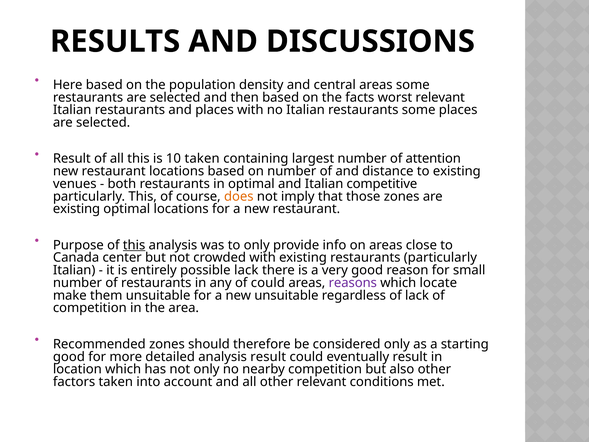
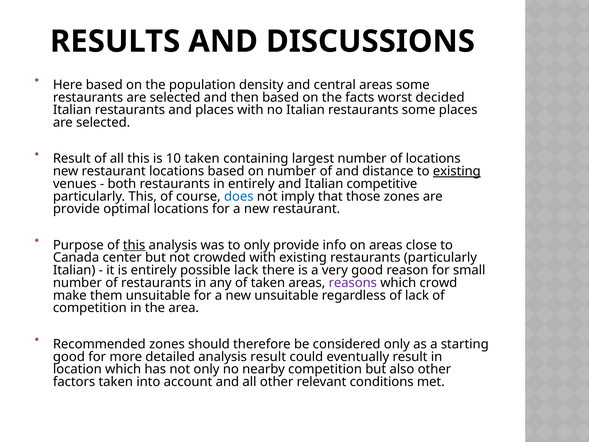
worst relevant: relevant -> decided (440, 97)
of attention: attention -> locations (433, 159)
existing underline: none -> present (457, 171)
in optimal: optimal -> entirely (251, 184)
does colour: orange -> blue (239, 196)
existing: existing -> provide (76, 209)
of could: could -> taken (268, 283)
locate: locate -> crowd (438, 283)
